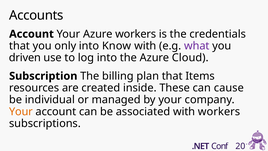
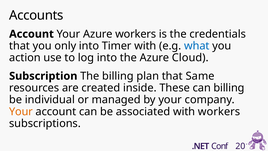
Know: Know -> Timer (117, 46)
what colour: purple -> blue (197, 46)
driven: driven -> action (25, 58)
Items: Items -> Same (200, 76)
can cause: cause -> billing (229, 88)
